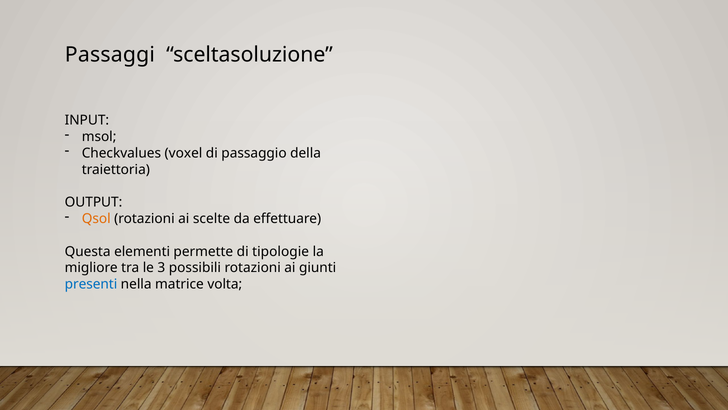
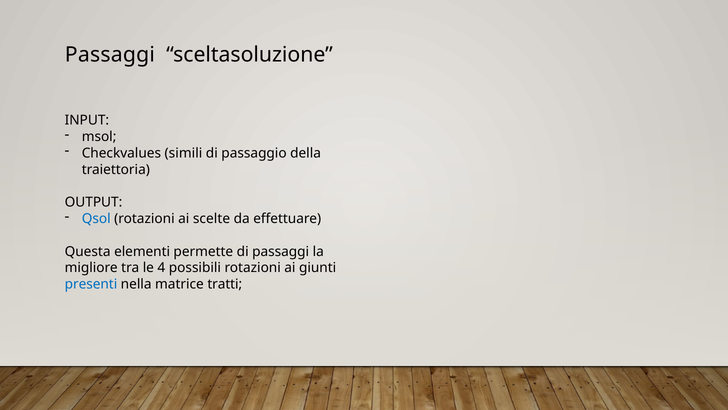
voxel: voxel -> simili (183, 153)
Qsol colour: orange -> blue (96, 218)
di tipologie: tipologie -> passaggi (281, 251)
3: 3 -> 4 (161, 268)
volta: volta -> tratti (225, 284)
